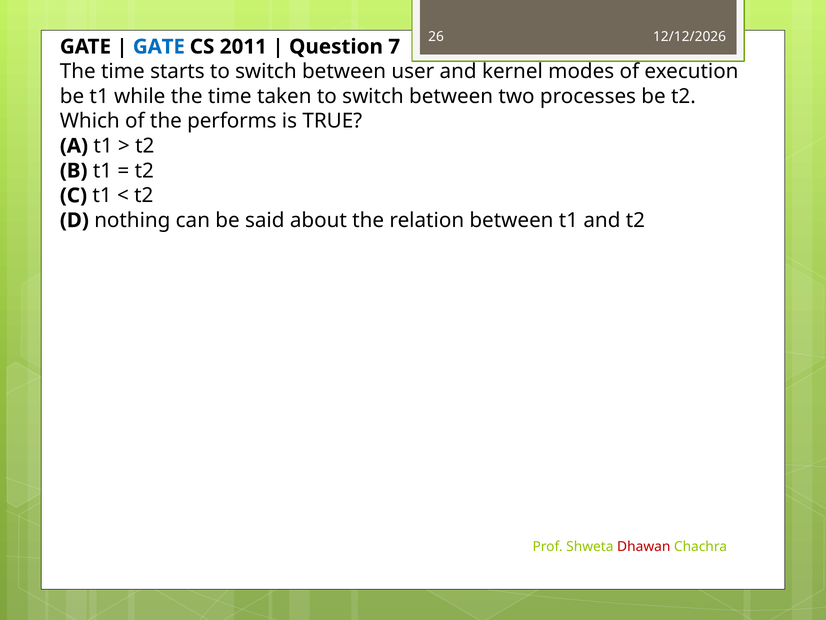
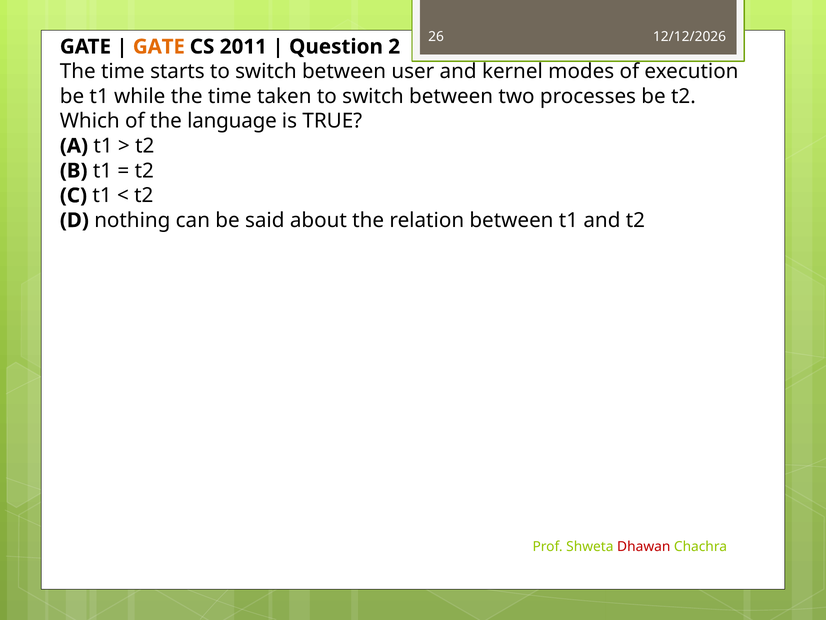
GATE colour: blue -> orange (159, 47)
7: 7 -> 2 (394, 47)
performs: performs -> language (232, 121)
